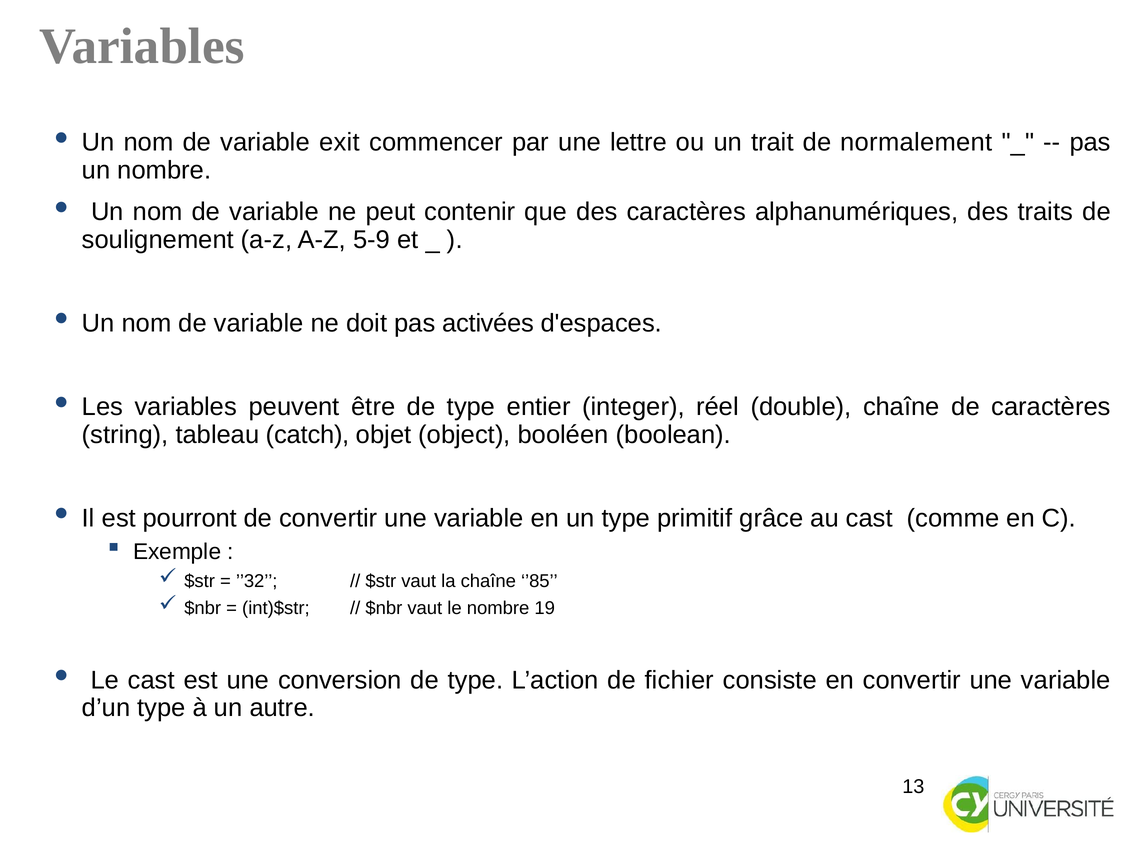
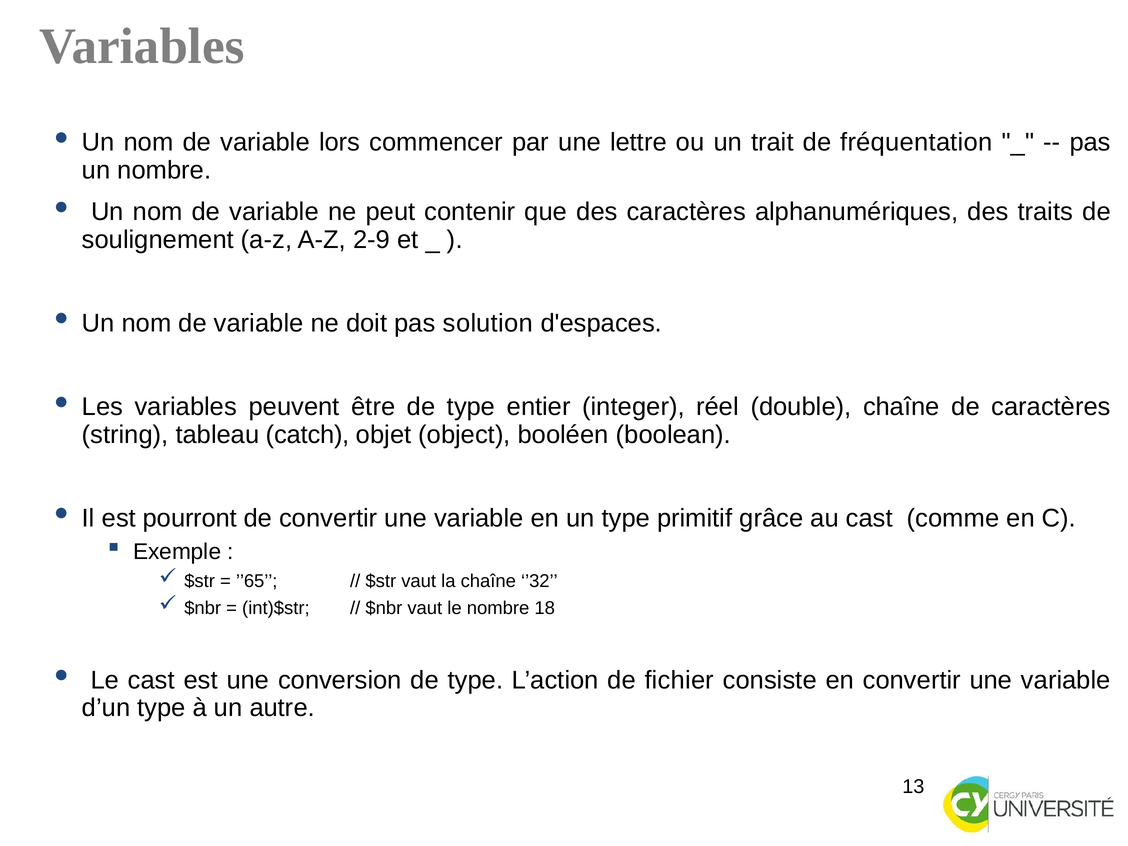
exit: exit -> lors (340, 143)
normalement: normalement -> fréquentation (916, 143)
5-9: 5-9 -> 2-9 (372, 240)
activées: activées -> solution (488, 323)
’’32: ’’32 -> ’’65 (257, 581)
’85: ’85 -> ’32 (539, 581)
19: 19 -> 18 (545, 608)
